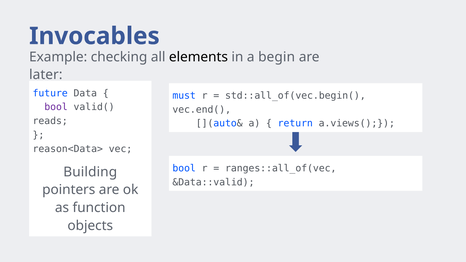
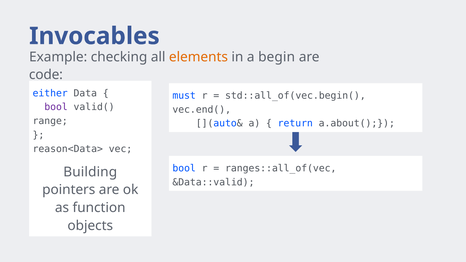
elements colour: black -> orange (198, 57)
later: later -> code (46, 75)
future: future -> either (50, 93)
reads: reads -> range (50, 121)
a.views(: a.views( -> a.about( (357, 124)
